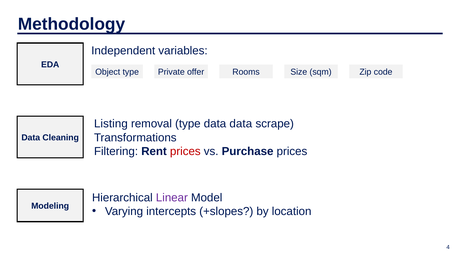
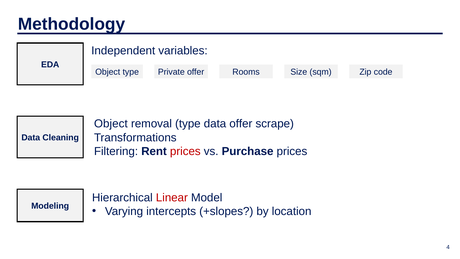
Listing: Listing -> Object (111, 124)
data data: data -> offer (241, 124)
Linear colour: purple -> red (172, 197)
